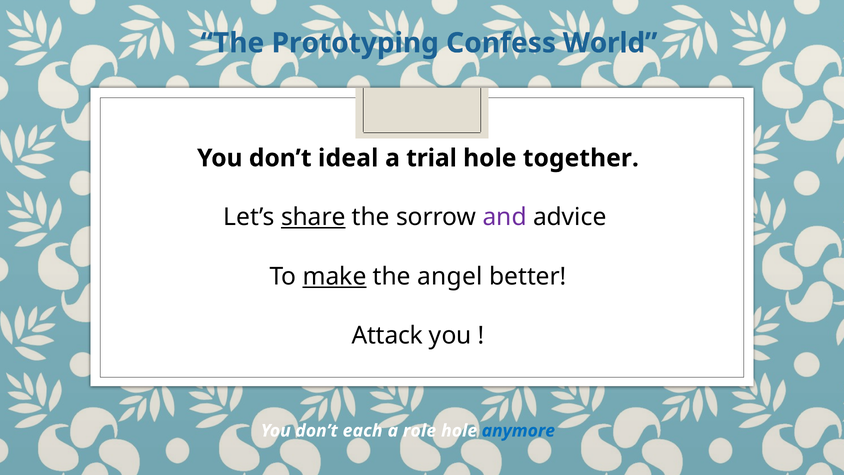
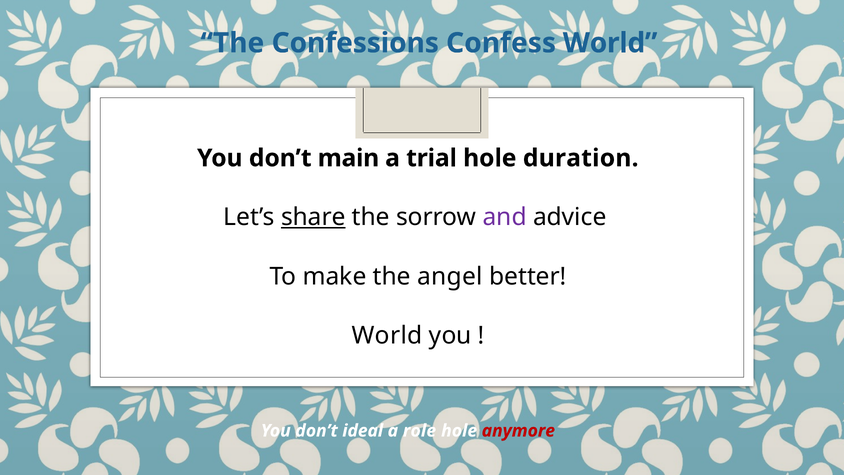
Prototyping: Prototyping -> Confessions (355, 43)
ideal: ideal -> main (348, 158)
together: together -> duration (581, 158)
make underline: present -> none (335, 276)
Attack: Attack -> World (387, 335)
each: each -> ideal (363, 431)
anymore colour: blue -> red (518, 431)
